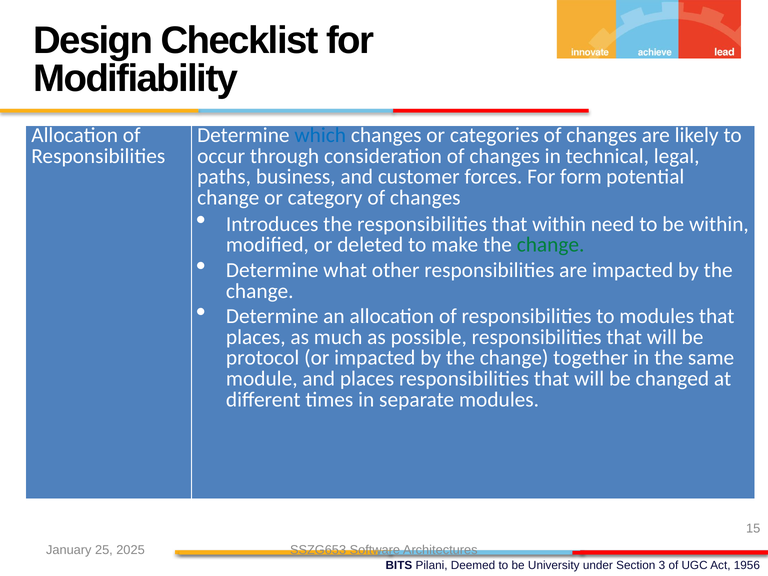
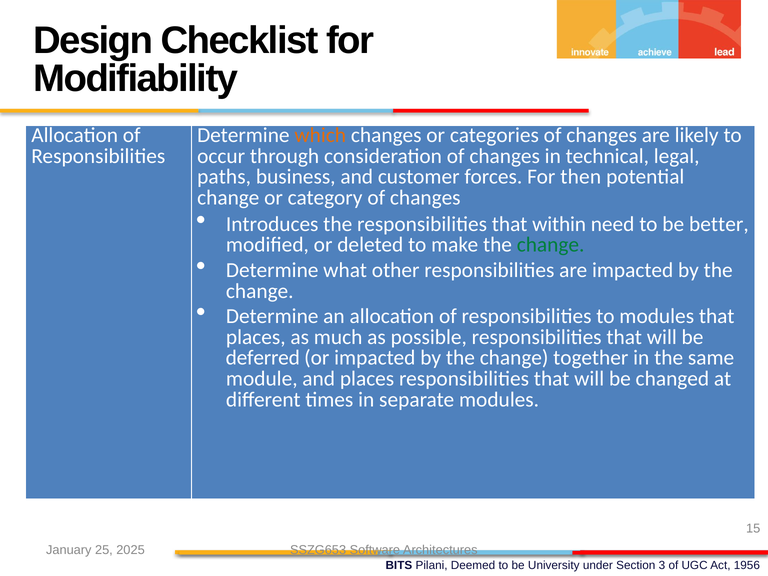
which colour: blue -> orange (320, 135)
form: form -> then (581, 177)
be within: within -> better (719, 224)
protocol: protocol -> deferred (263, 358)
